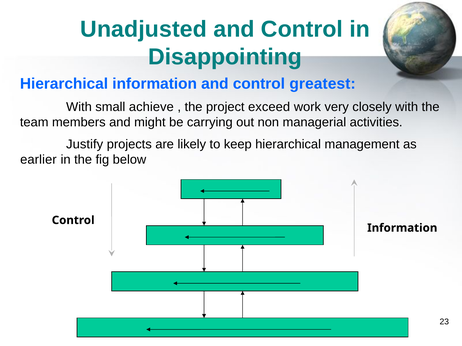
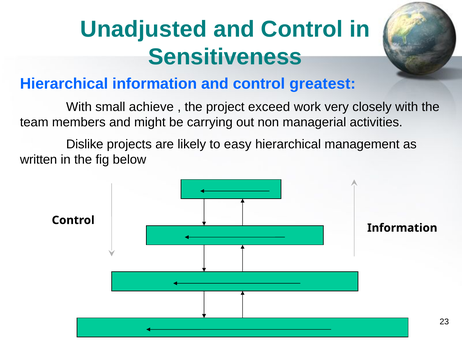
Disappointing: Disappointing -> Sensitiveness (225, 57)
Justify: Justify -> Dislike (85, 144)
keep: keep -> easy (238, 144)
earlier: earlier -> written (39, 160)
